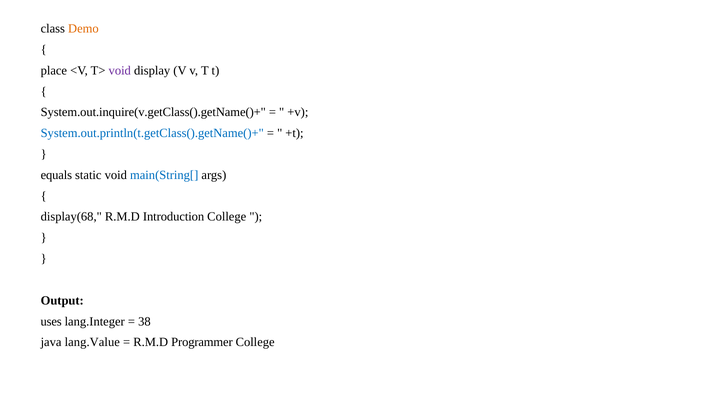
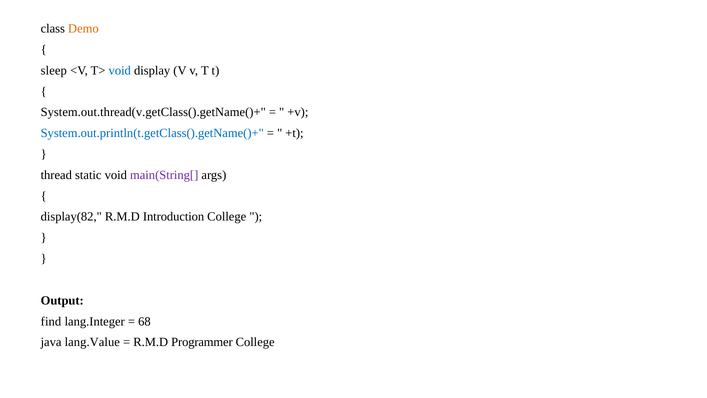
place: place -> sleep (54, 70)
void colour: purple -> blue (120, 70)
System.out.inquire(v.getClass().getName()+: System.out.inquire(v.getClass().getName()+ -> System.out.thread(v.getClass().getName()+ (153, 112)
equals: equals -> thread (56, 175)
main(String[ colour: blue -> purple (164, 175)
display(68: display(68 -> display(82 (71, 217)
uses: uses -> find (51, 321)
38: 38 -> 68 (144, 321)
